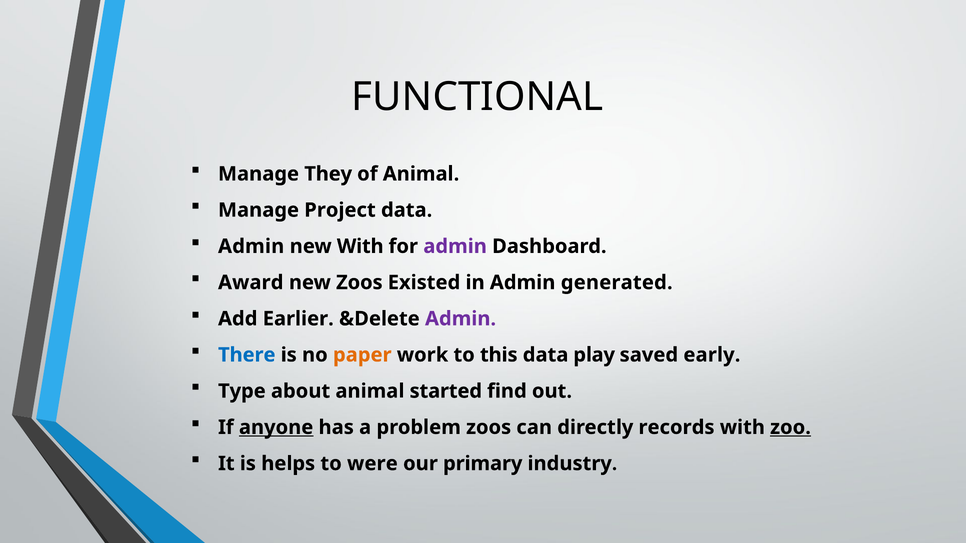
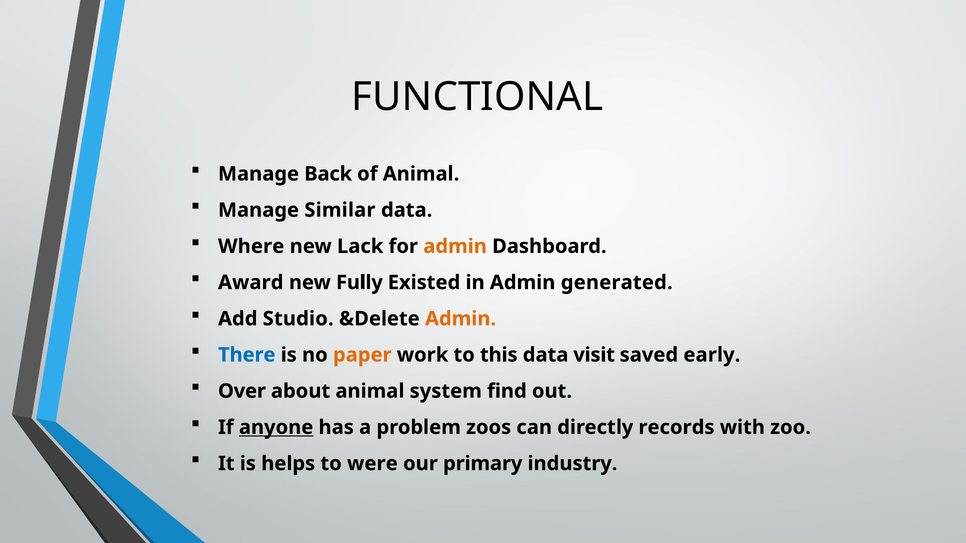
They: They -> Back (328, 174)
Project: Project -> Similar (340, 210)
Admin: Admin -> Where (251, 246)
new With: With -> Lack (360, 246)
admin colour: purple -> orange (455, 246)
new Zoos: Zoos -> Fully (359, 283)
Earlier: Earlier -> Studio (298, 319)
Admin colour: purple -> orange (461, 319)
play: play -> visit (594, 355)
Type: Type -> Over (242, 391)
started: started -> system (446, 391)
zoo underline: present -> none (791, 428)
